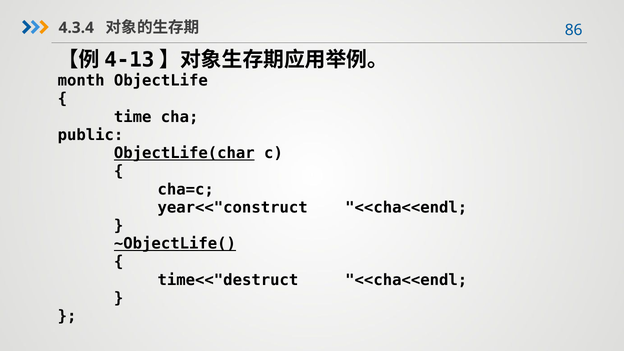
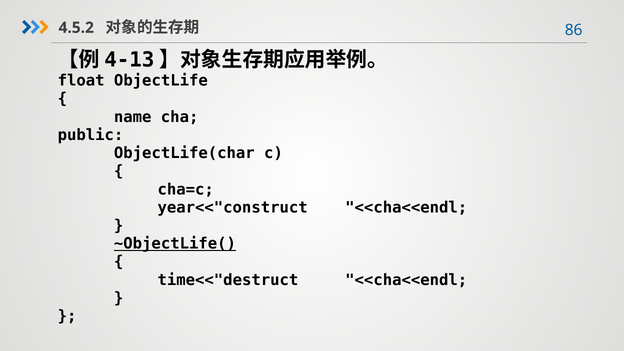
4.3.4: 4.3.4 -> 4.5.2 (76, 28)
month: month -> float (81, 81)
time: time -> name (133, 117)
ObjectLife(char underline: present -> none (184, 153)
